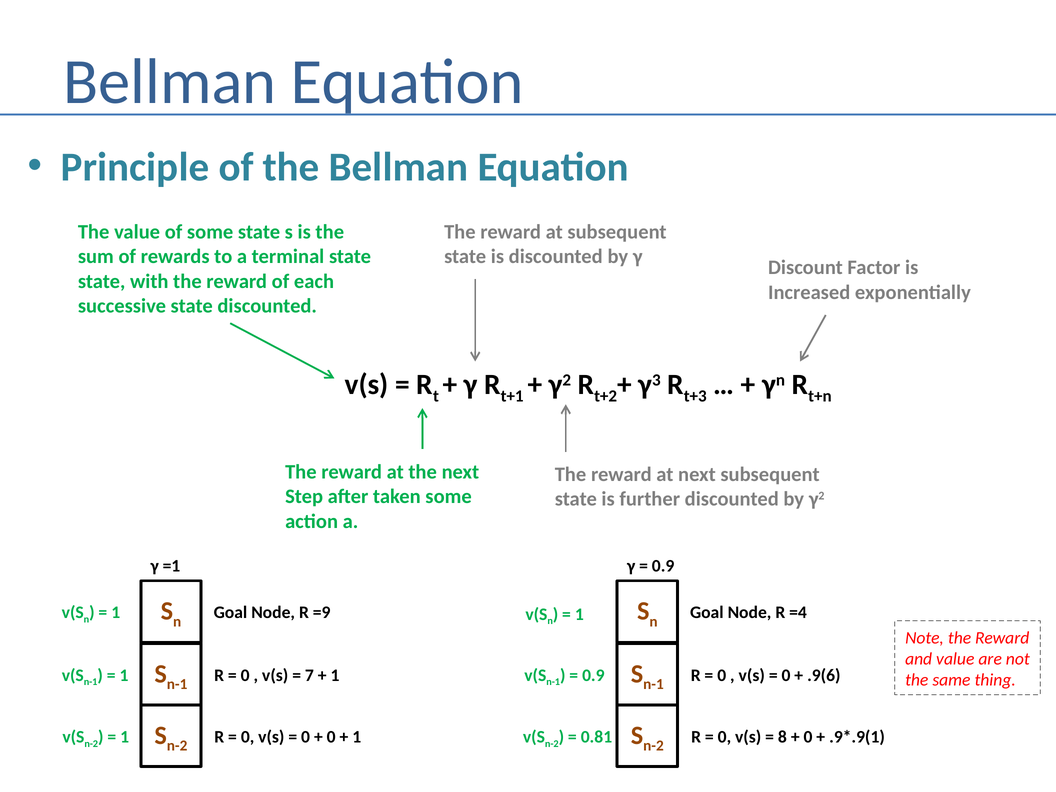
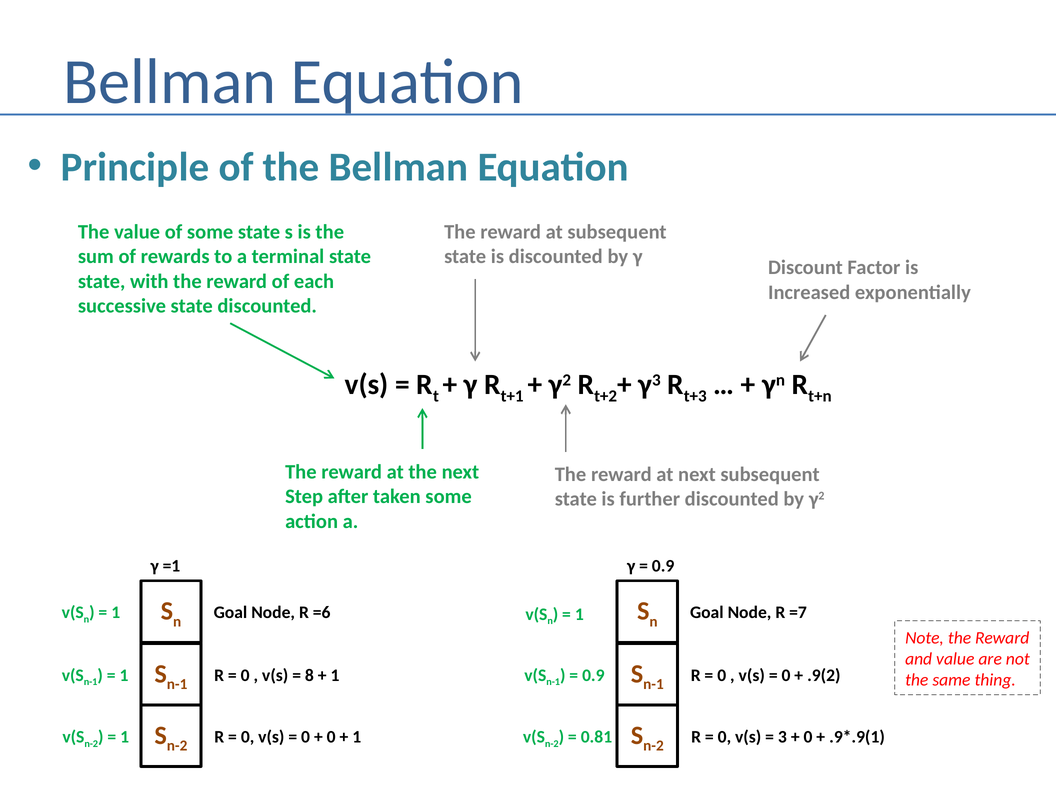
=9: =9 -> =6 (322, 613)
=4: =4 -> =7 (798, 613)
7: 7 -> 8 (309, 675)
.9(6: .9(6 -> .9(2 (824, 675)
8: 8 -> 3 (782, 737)
